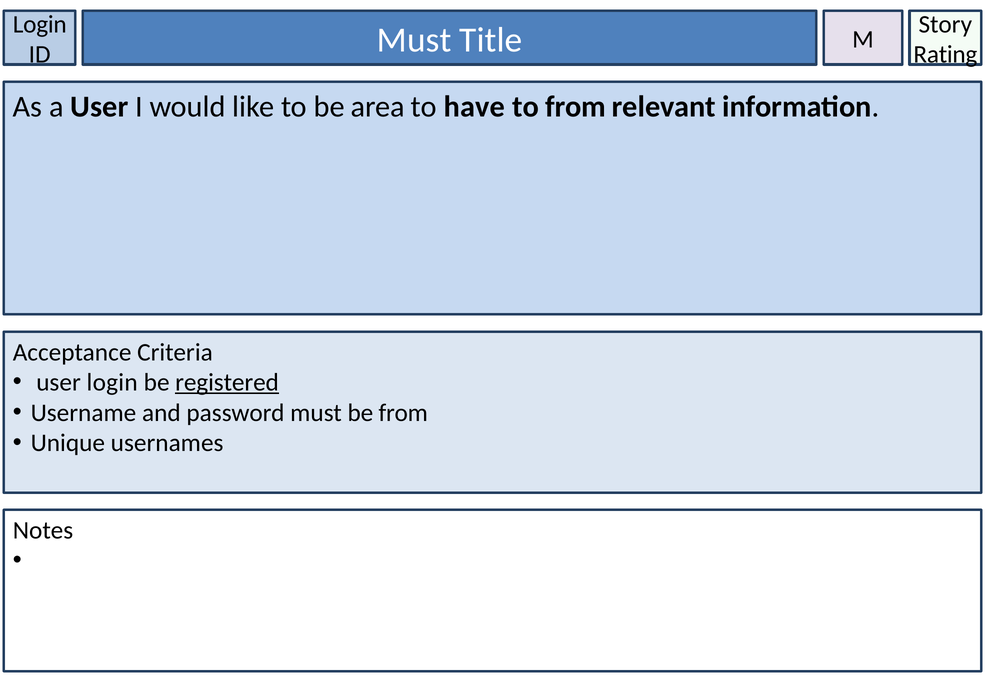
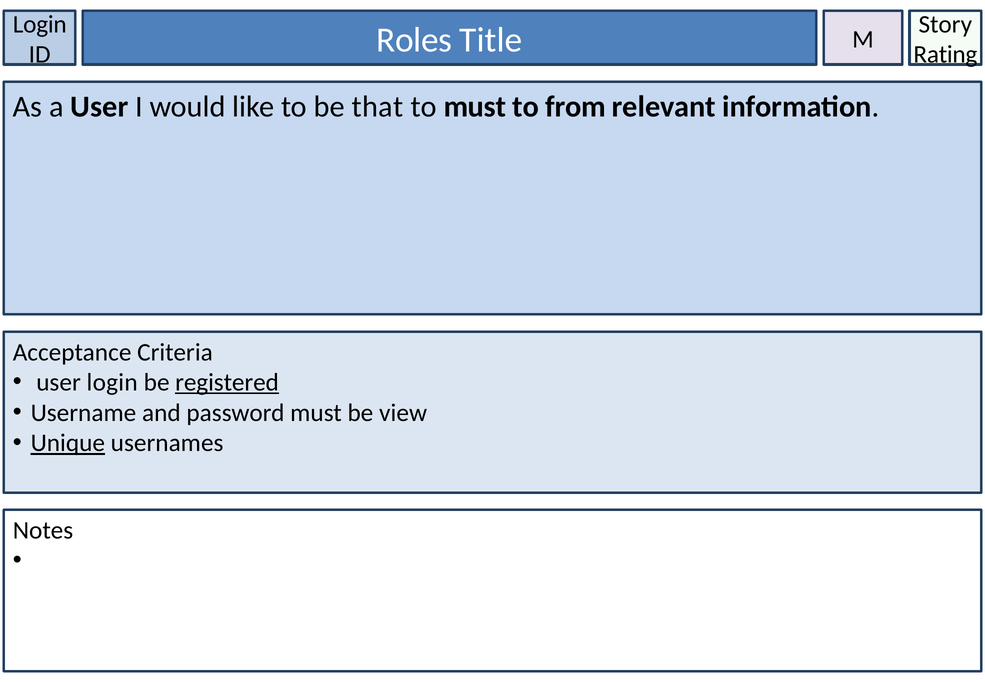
ID Must: Must -> Roles (414, 40)
area: area -> that (378, 107)
to have: have -> must (475, 107)
be from: from -> view (403, 413)
Unique underline: none -> present (68, 443)
